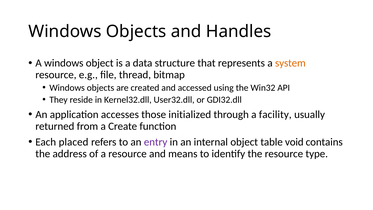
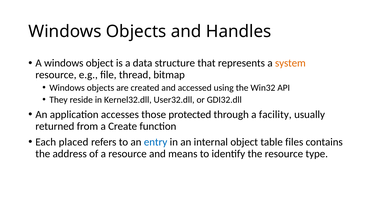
initialized: initialized -> protected (190, 114)
entry colour: purple -> blue (156, 142)
void: void -> files (294, 142)
